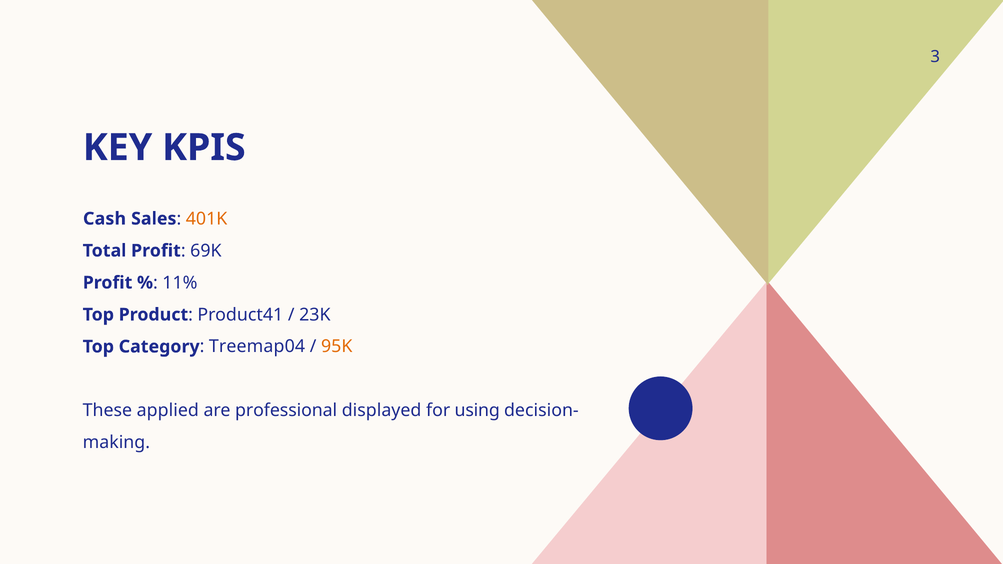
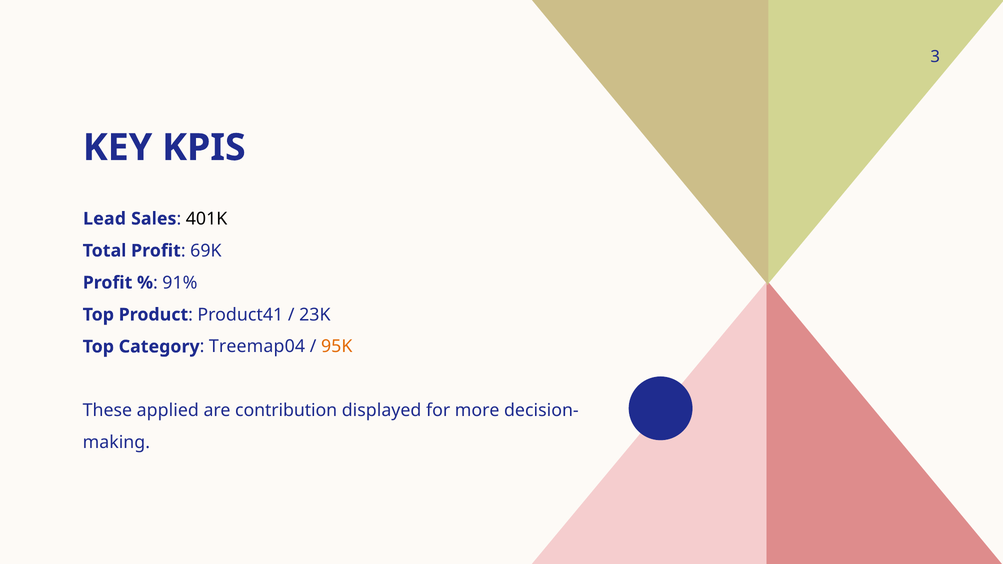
Cash: Cash -> Lead (105, 219)
401K colour: orange -> black (207, 219)
11%: 11% -> 91% (180, 283)
professional: professional -> contribution (286, 411)
using: using -> more (477, 411)
